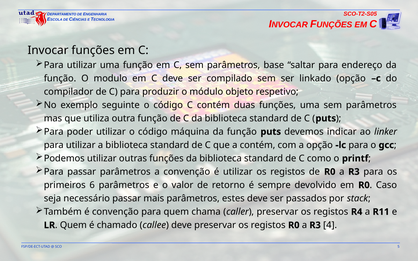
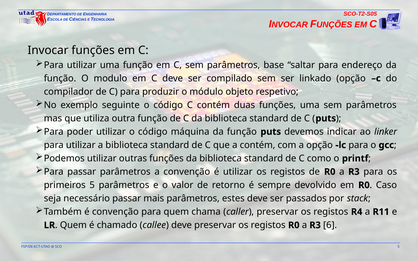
primeiros 6: 6 -> 5 (92, 185)
4: 4 -> 6 (330, 225)
